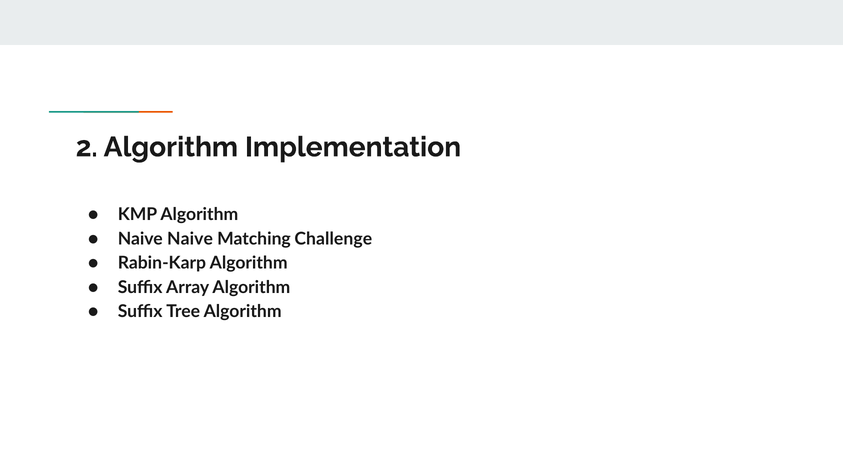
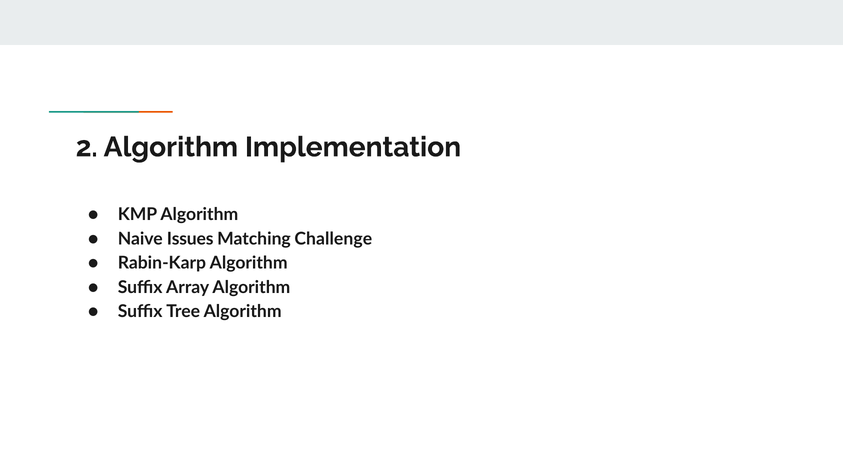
Naive Naive: Naive -> Issues (190, 239)
